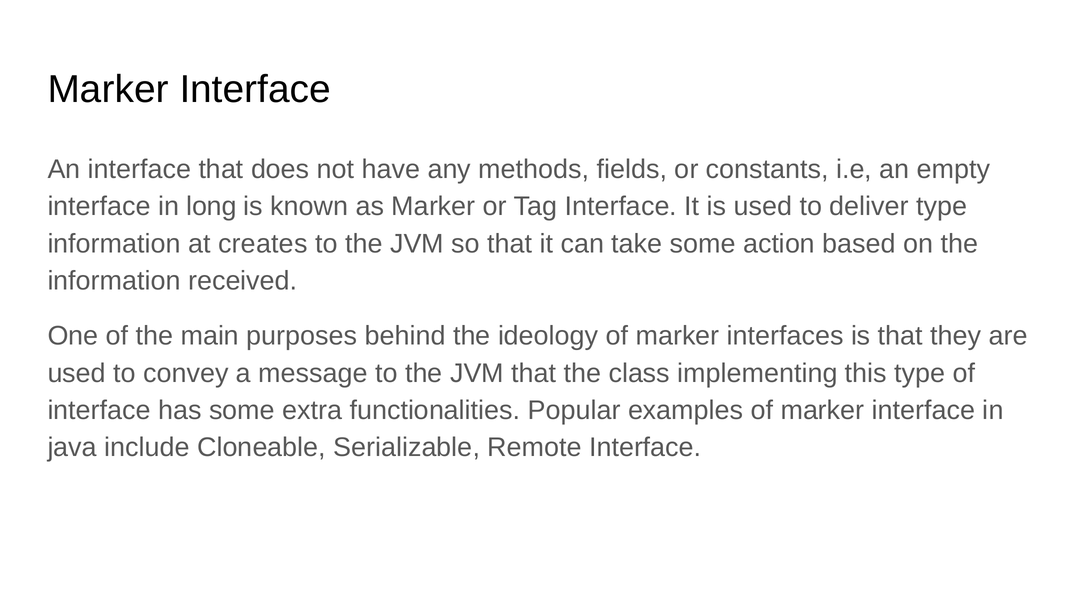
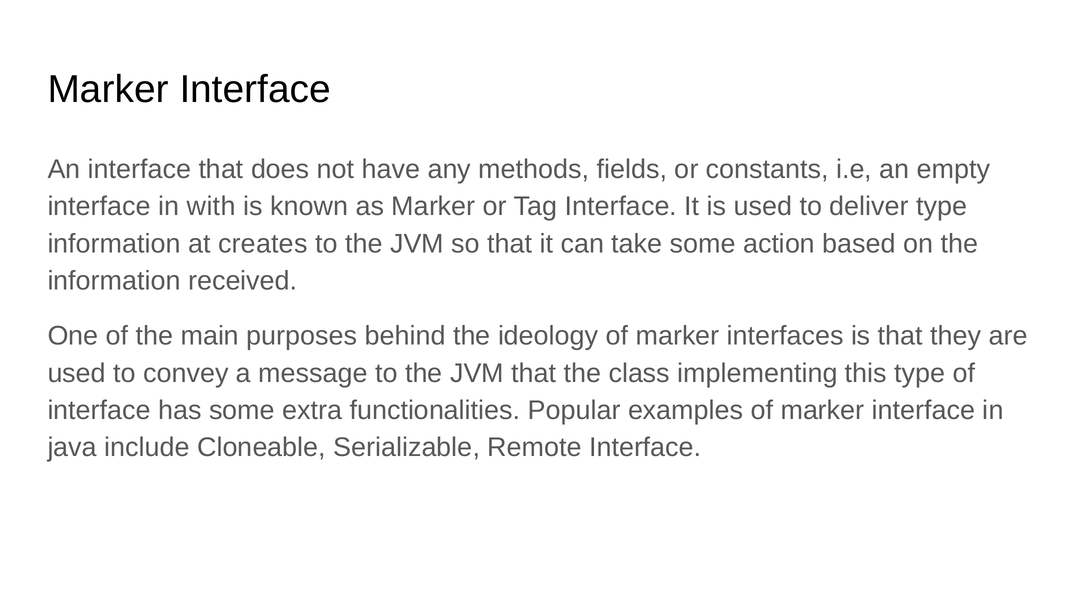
long: long -> with (211, 207)
